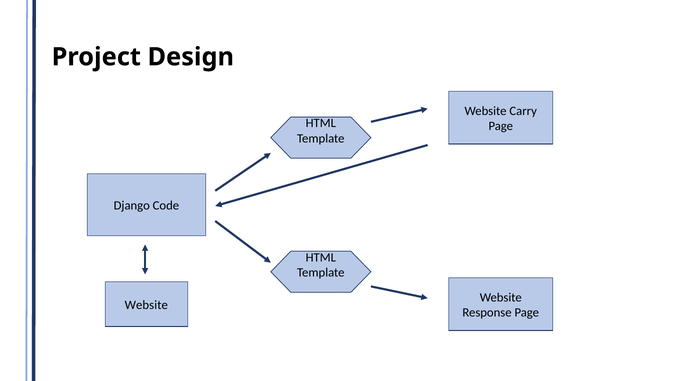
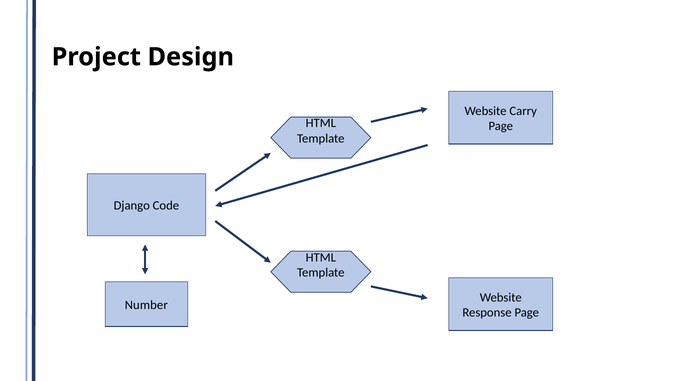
Website: Website -> Number (146, 305)
